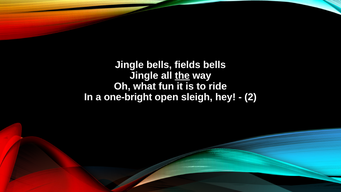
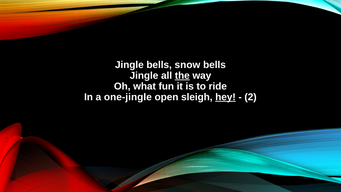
fields: fields -> snow (187, 65)
one-bright: one-bright -> one-jingle (128, 97)
hey underline: none -> present (225, 97)
